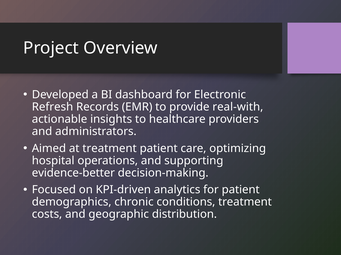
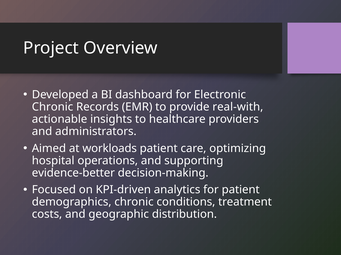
Refresh: Refresh -> Chronic (53, 107)
at treatment: treatment -> workloads (110, 149)
